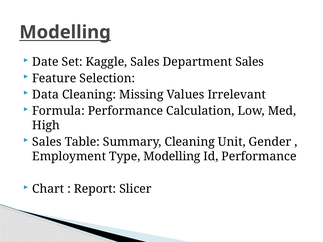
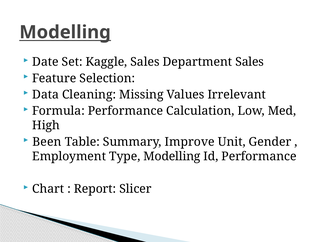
Sales: Sales -> Been (47, 142)
Summary Cleaning: Cleaning -> Improve (190, 142)
